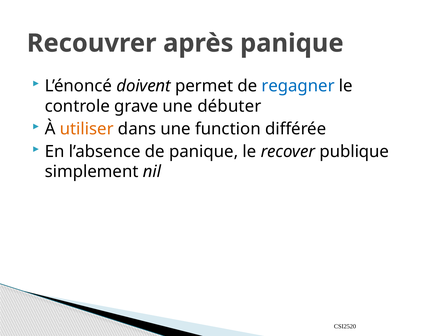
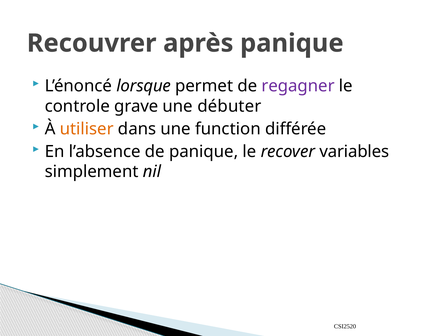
doivent: doivent -> lorsque (144, 86)
regagner colour: blue -> purple (298, 86)
publique: publique -> variables (354, 152)
